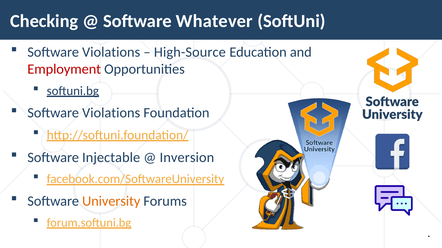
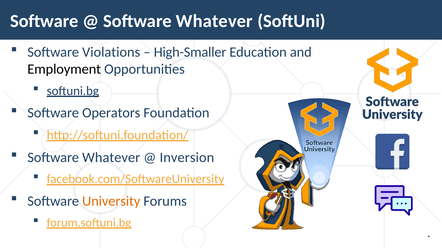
Checking: Checking -> Software (44, 21)
High-Source: High-Source -> High-Smaller (190, 52)
Employment colour: red -> black (64, 69)
Violations: Violations -> Operators (111, 113)
Injectable: Injectable -> Whatever (111, 158)
